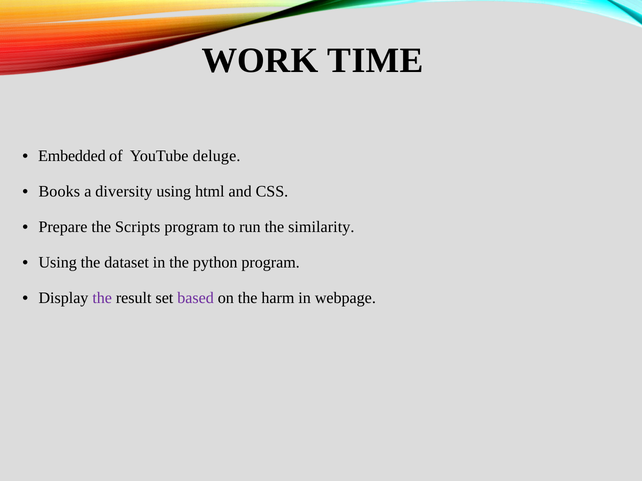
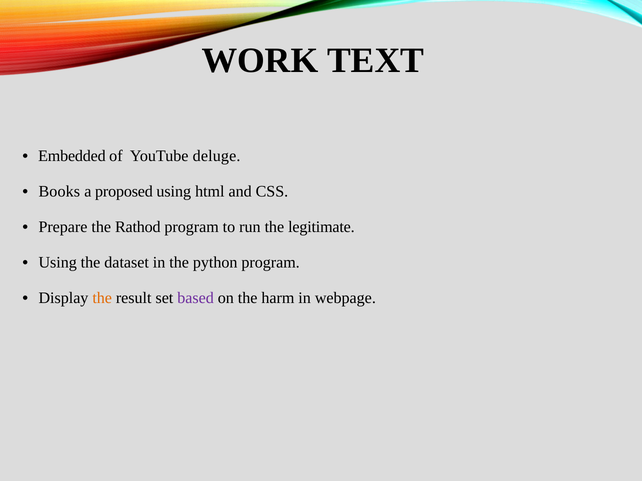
TIME: TIME -> TEXT (376, 60)
diversity: diversity -> proposed (124, 192)
Scripts: Scripts -> Rathod (138, 227)
similarity: similarity -> legitimate (321, 227)
the colour: purple -> orange (102, 298)
